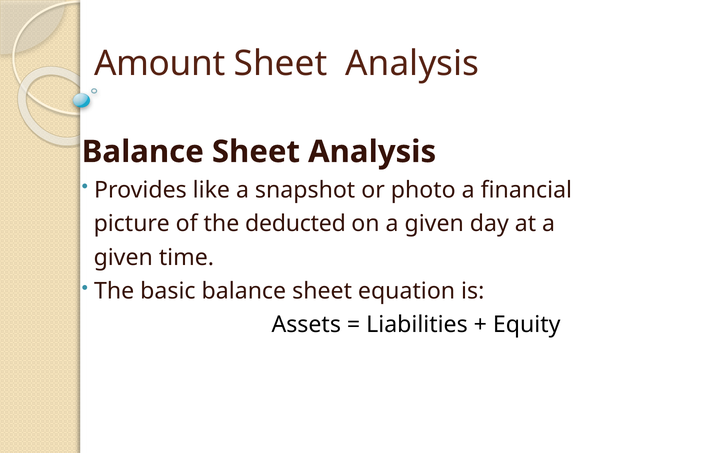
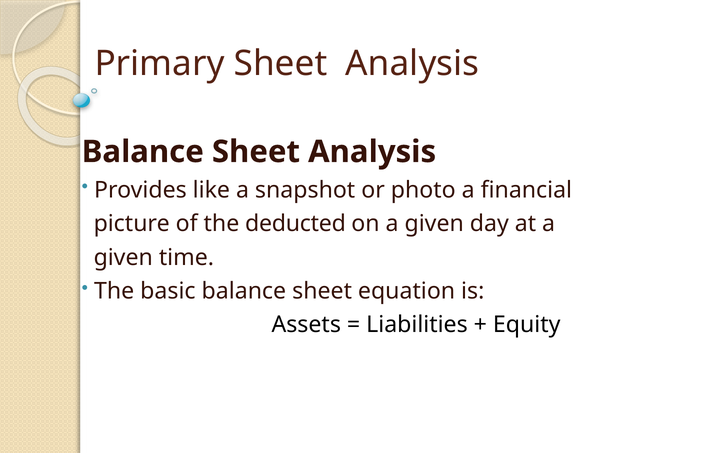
Amount: Amount -> Primary (160, 63)
